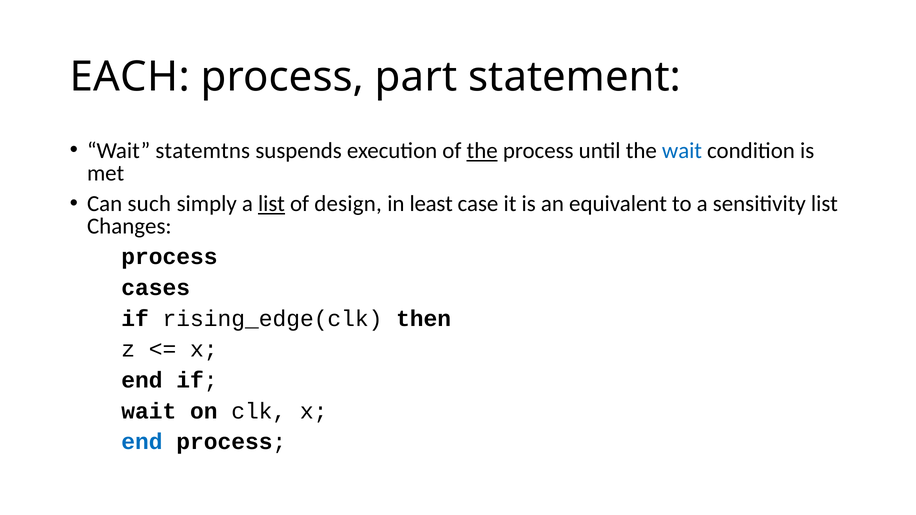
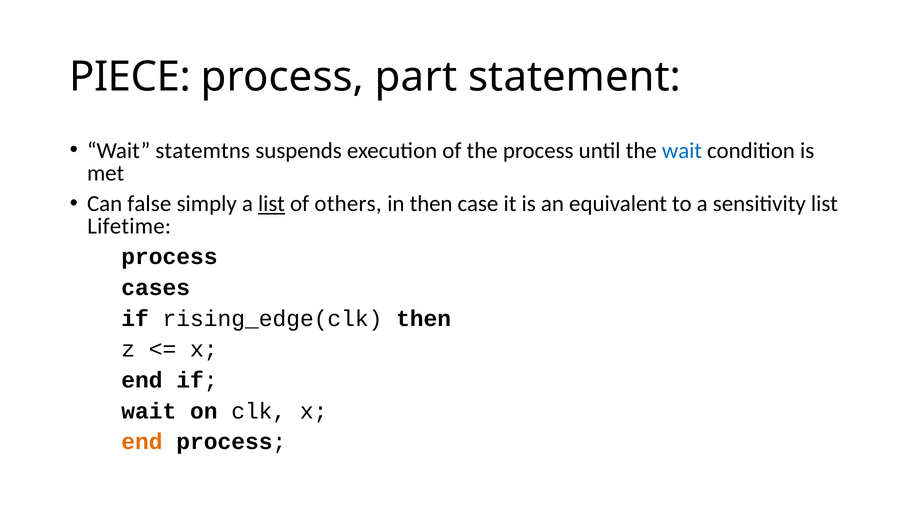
EACH: EACH -> PIECE (130, 77)
the underline: present -> none (482, 151)
such: such -> false (149, 204)
design: design -> others (348, 204)
in least: least -> then (431, 204)
Changes: Changes -> Lifetime (129, 226)
end colour: blue -> orange (142, 442)
